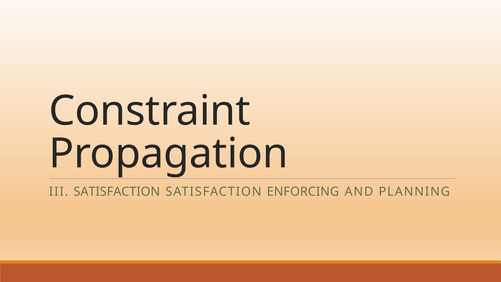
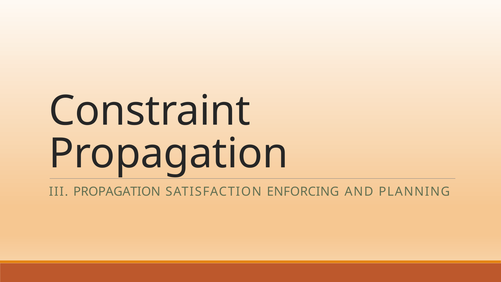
III SATISFACTION: SATISFACTION -> PROPAGATION (117, 192)
